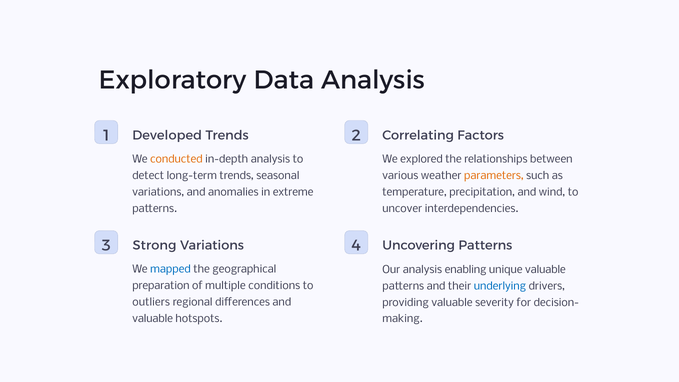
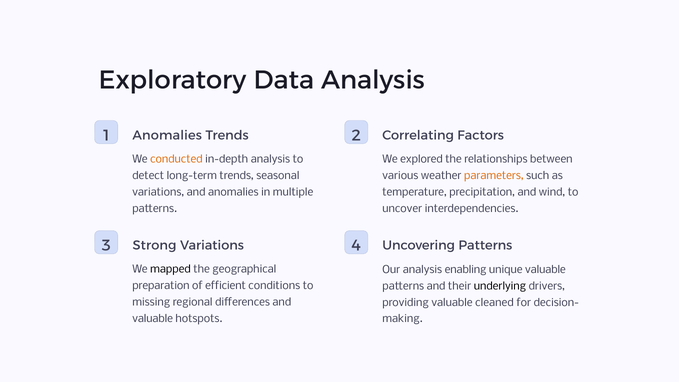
1 Developed: Developed -> Anomalies (167, 135)
extreme: extreme -> multiple (293, 192)
mapped colour: blue -> black (170, 270)
multiple: multiple -> efficient (226, 286)
underlying colour: blue -> black (500, 286)
outliers: outliers -> missing (151, 303)
severity: severity -> cleaned (494, 303)
